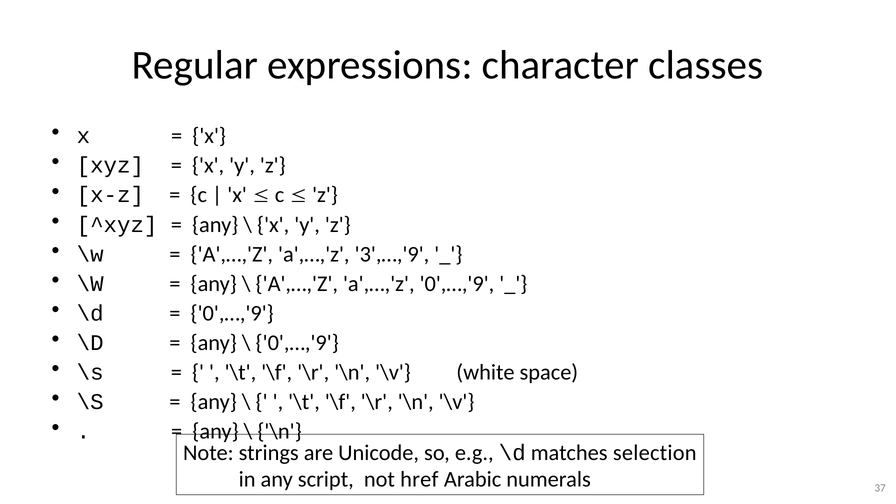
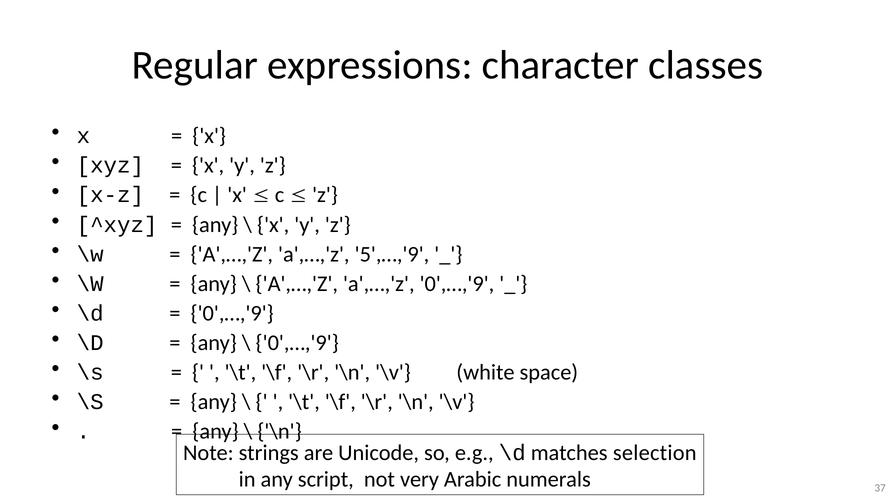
3',…,'9: 3',…,'9 -> 5',…,'9 (392, 254)
href: href -> very (419, 480)
